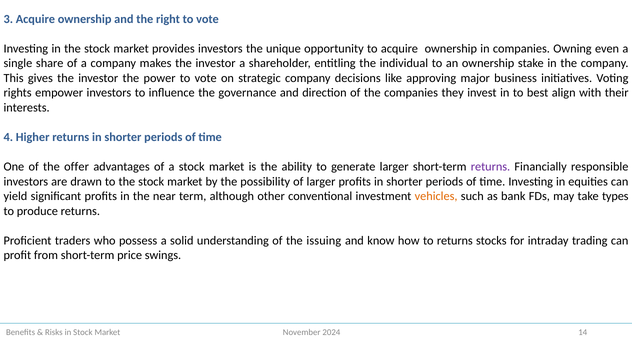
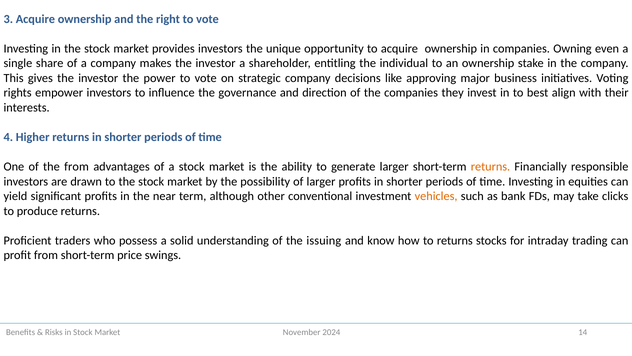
the offer: offer -> from (77, 167)
returns colour: purple -> orange (491, 167)
types: types -> clicks (615, 196)
